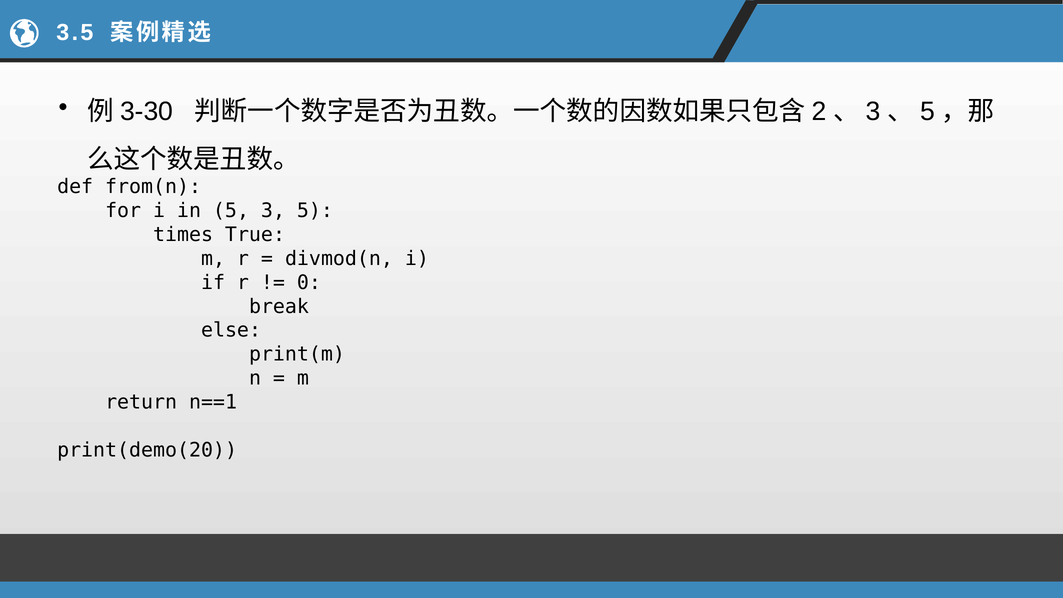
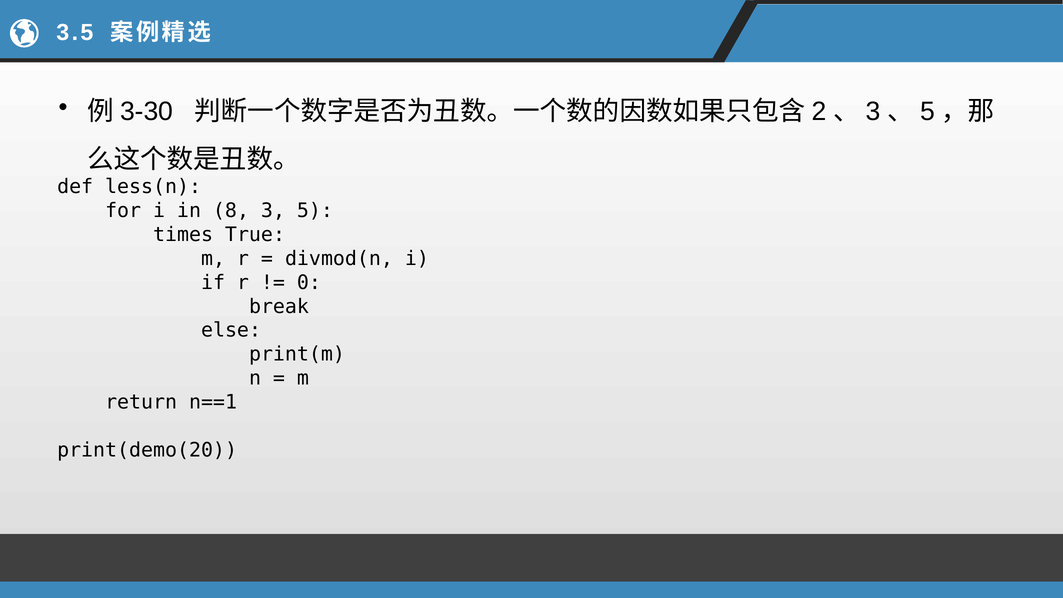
from(n: from(n -> less(n (153, 187)
in 5: 5 -> 8 (231, 211)
